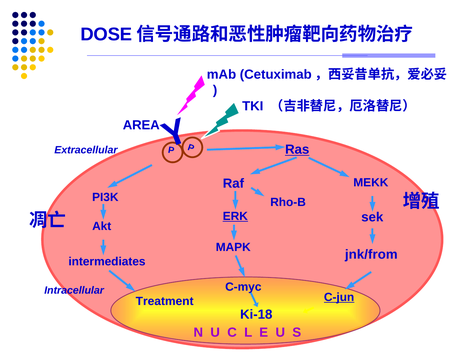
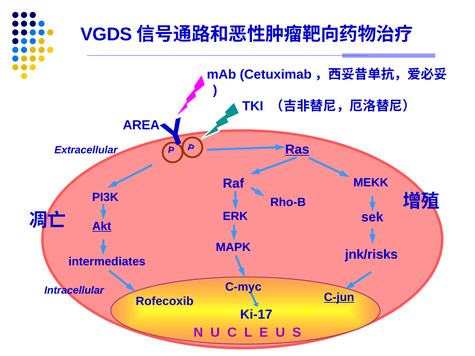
DOSE: DOSE -> VGDS (106, 35)
ERK underline: present -> none (235, 216)
Akt underline: none -> present (102, 226)
jnk/from: jnk/from -> jnk/risks (371, 255)
Treatment: Treatment -> Rofecoxib (165, 301)
Ki-18: Ki-18 -> Ki-17 (256, 315)
